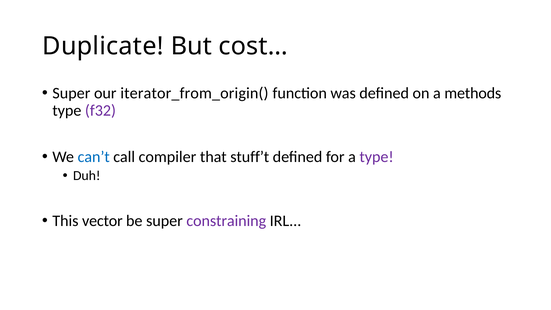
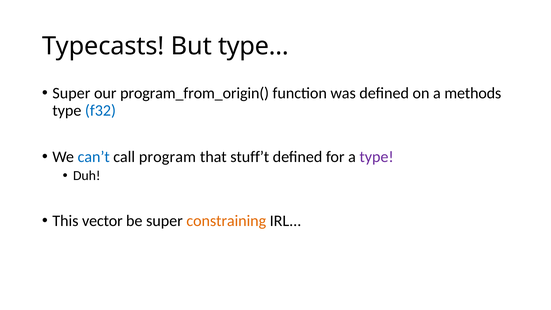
Duplicate: Duplicate -> Typecasts (103, 46)
cost…: cost… -> type… (253, 46)
iterator_from_origin(: iterator_from_origin( -> program_from_origin( (195, 93)
f32 colour: purple -> blue (100, 111)
compiler: compiler -> program (167, 157)
constraining colour: purple -> orange (226, 221)
